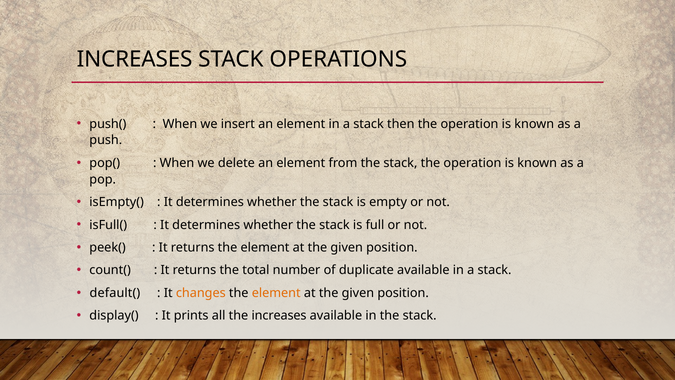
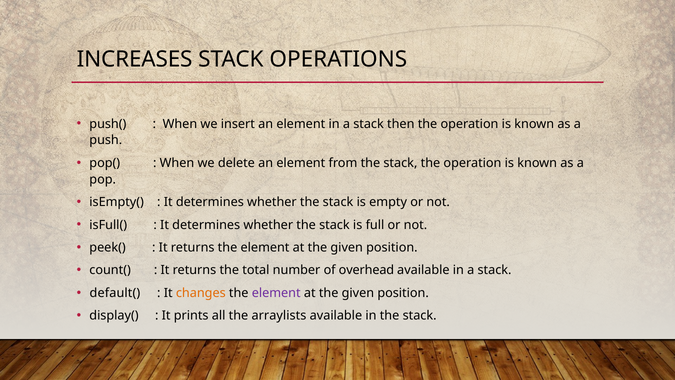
duplicate: duplicate -> overhead (366, 270)
element colour: orange -> purple (276, 293)
the increases: increases -> arraylists (279, 315)
